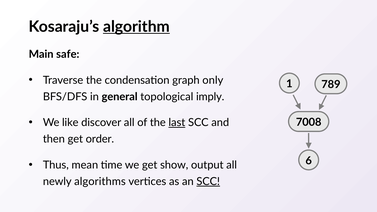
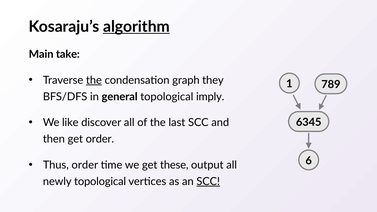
safe: safe -> take (68, 54)
the underline: none -> present (94, 80)
only: only -> they (213, 80)
last underline: present -> none (177, 123)
7008: 7008 -> 6345 (309, 122)
Thus mean: mean -> order (85, 165)
show: show -> these (174, 165)
newly algorithms: algorithms -> topological (100, 182)
